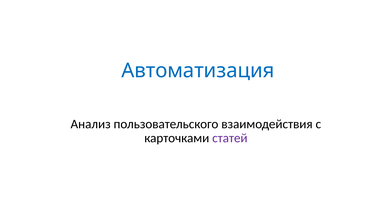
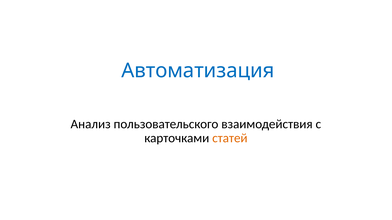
статей colour: purple -> orange (230, 138)
